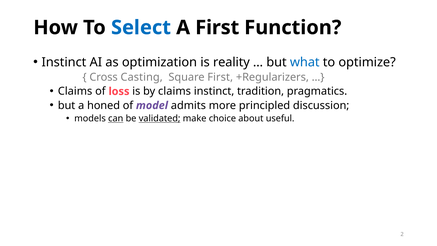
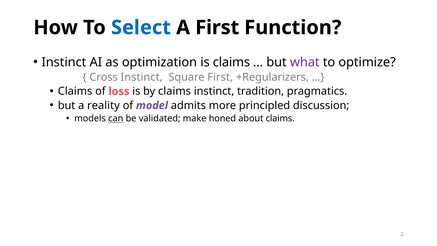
is reality: reality -> claims (231, 62)
what colour: blue -> purple (305, 62)
Cross Casting: Casting -> Instinct (142, 77)
honed: honed -> reality (103, 105)
validated underline: present -> none (160, 118)
choice: choice -> honed (222, 118)
about useful: useful -> claims (280, 118)
